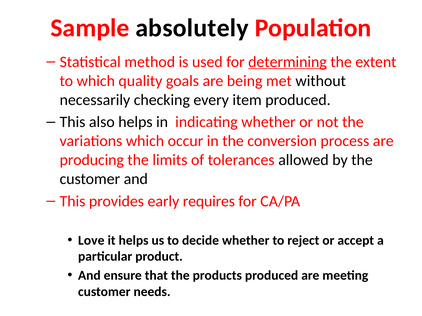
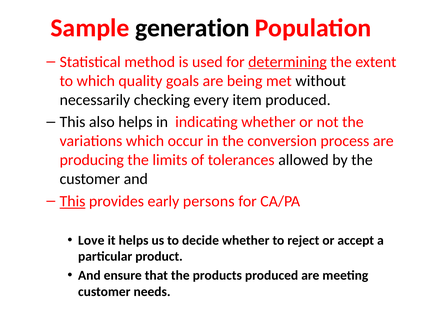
absolutely: absolutely -> generation (192, 28)
This underline: none -> present (73, 202)
requires: requires -> persons (209, 202)
